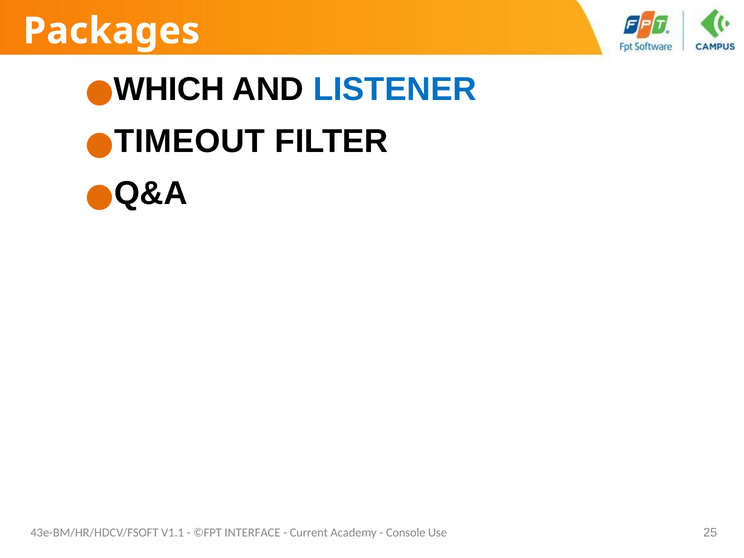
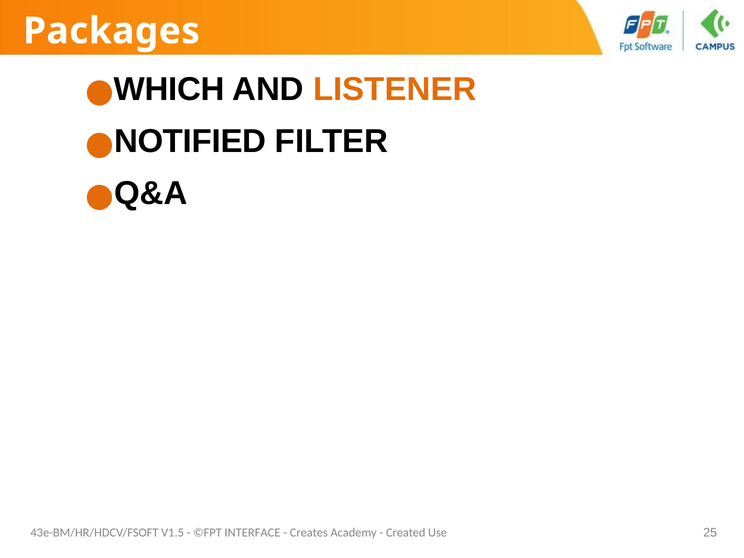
LISTENER colour: blue -> orange (395, 89)
TIMEOUT: TIMEOUT -> NOTIFIED (190, 141)
V1.1: V1.1 -> V1.5 (173, 533)
Current: Current -> Creates (309, 533)
Console: Console -> Created (406, 533)
